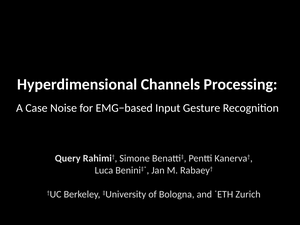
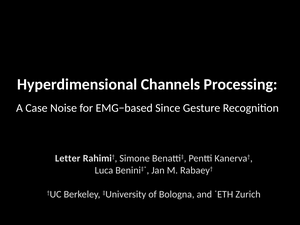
Input: Input -> Since (168, 108)
Query: Query -> Letter (68, 158)
